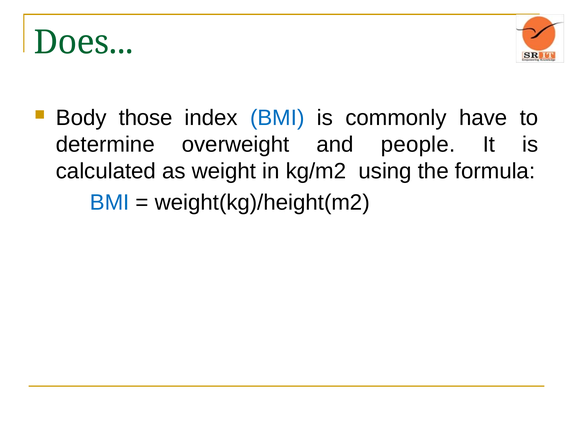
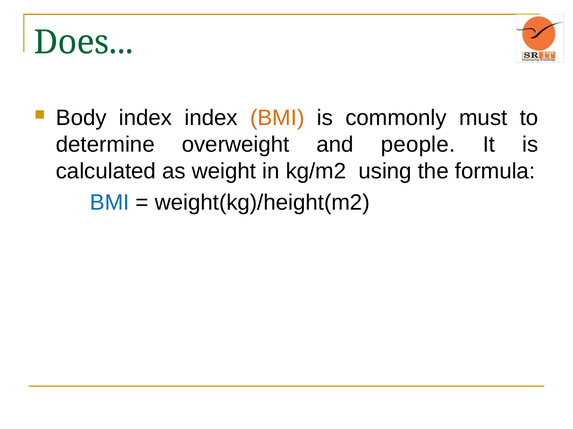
Body those: those -> index (146, 118)
BMI colour: blue -> orange (277, 118)
have: have -> must (483, 118)
